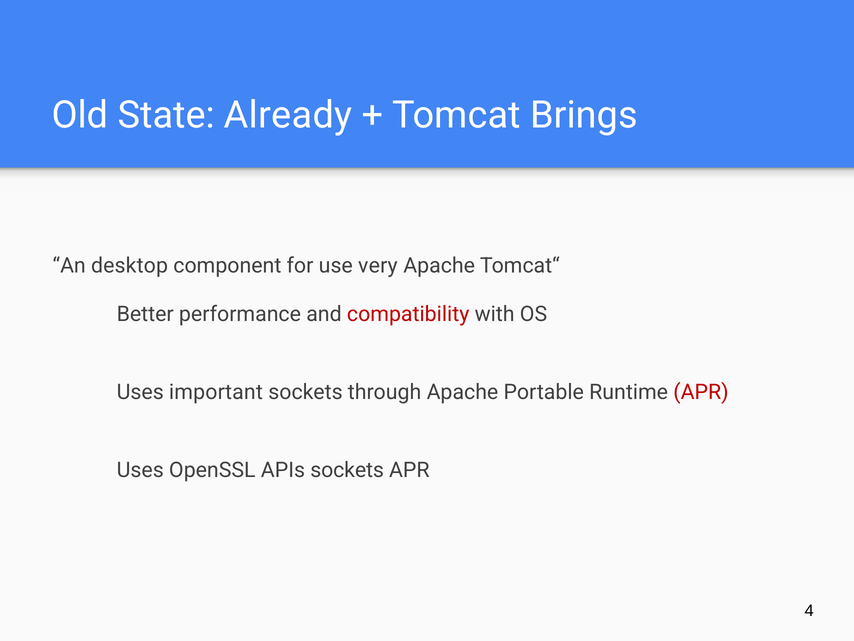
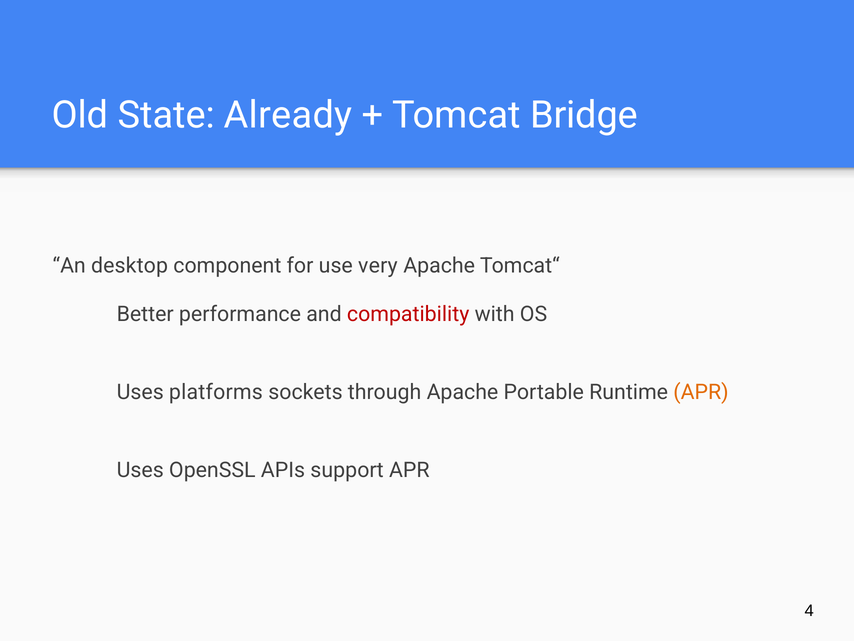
Brings: Brings -> Bridge (584, 115)
important: important -> platforms (216, 392)
APR colour: red -> orange (701, 392)
APIs sockets: sockets -> support (347, 470)
